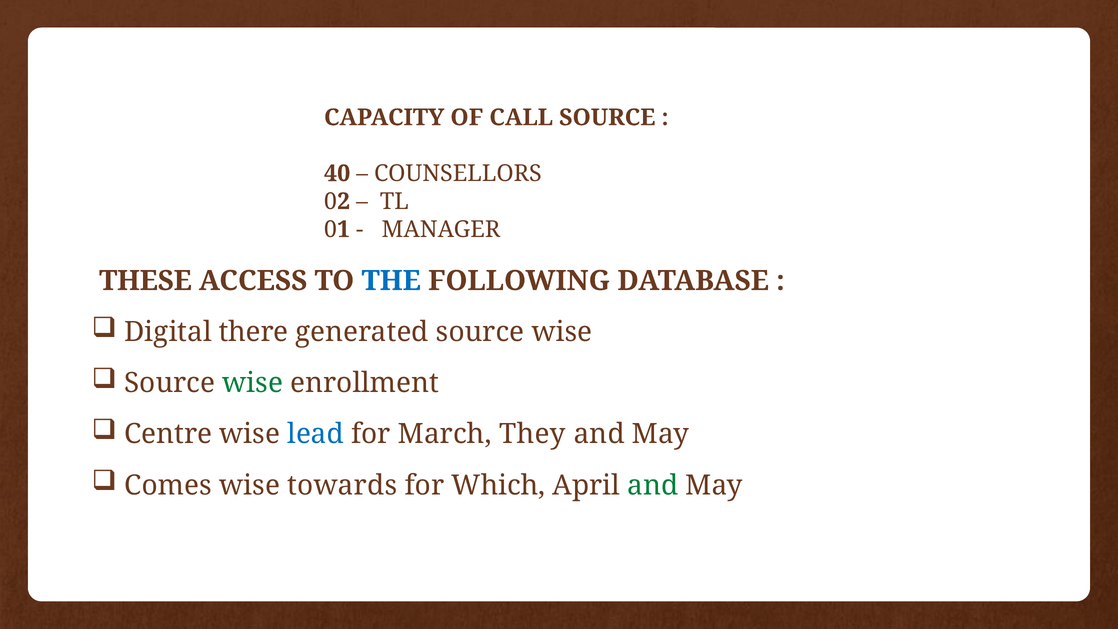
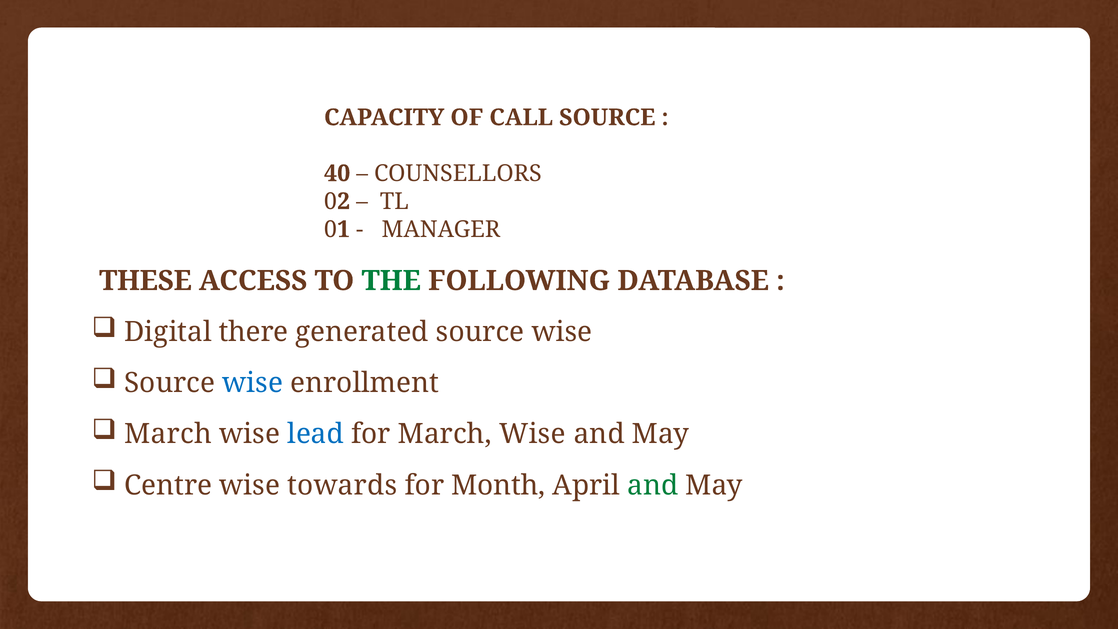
THE colour: blue -> green (391, 281)
wise colour: green -> blue (253, 383)
Centre: Centre -> March (168, 434)
for March They: They -> Wise (532, 434)
Comes: Comes -> Centre (168, 485)
Which: Which -> Month (498, 485)
